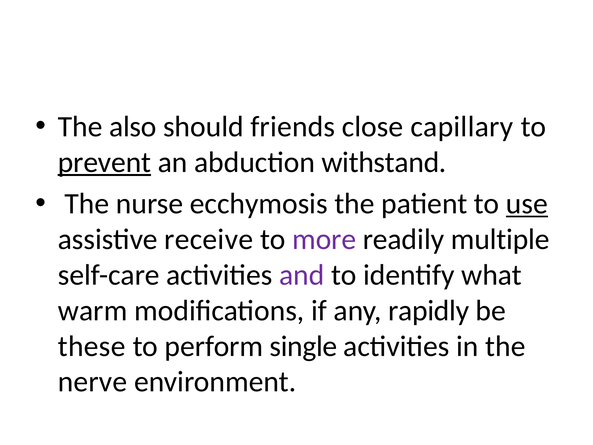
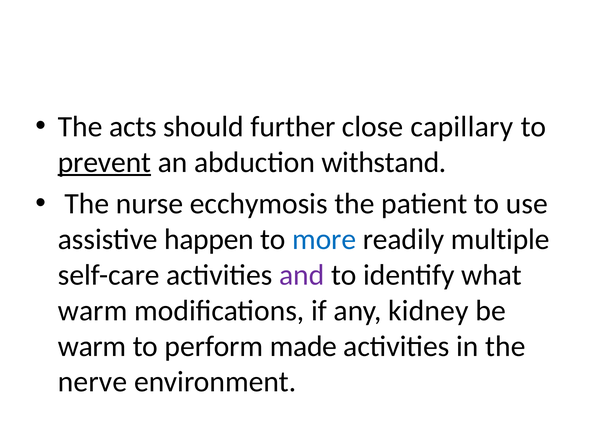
also: also -> acts (133, 127)
friends: friends -> further (293, 127)
use underline: present -> none (527, 204)
receive: receive -> happen (209, 239)
more colour: purple -> blue (324, 239)
rapidly: rapidly -> kidney (428, 310)
these: these -> warm (92, 346)
single: single -> made (303, 346)
